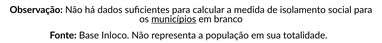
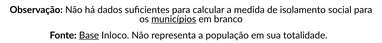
Base underline: none -> present (89, 35)
